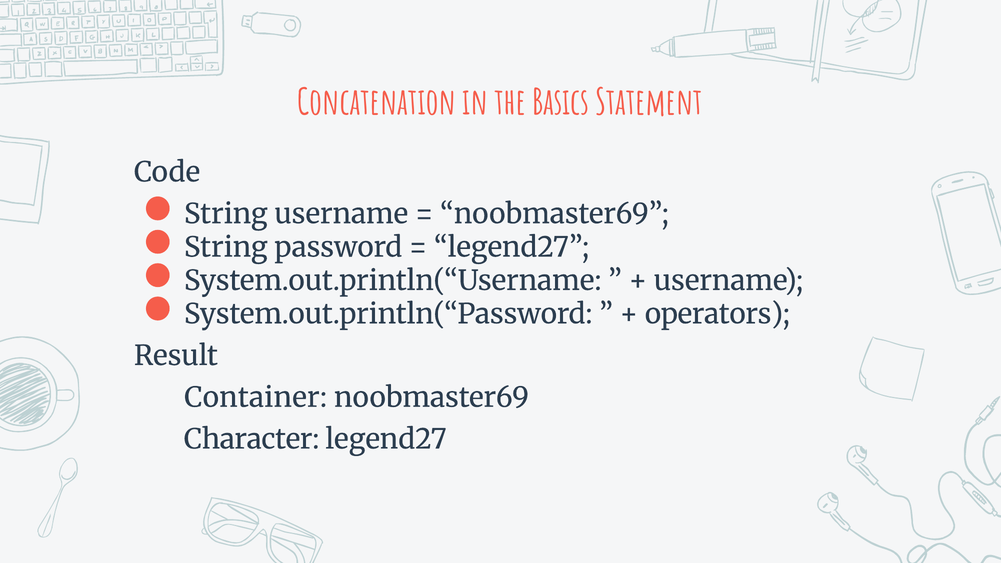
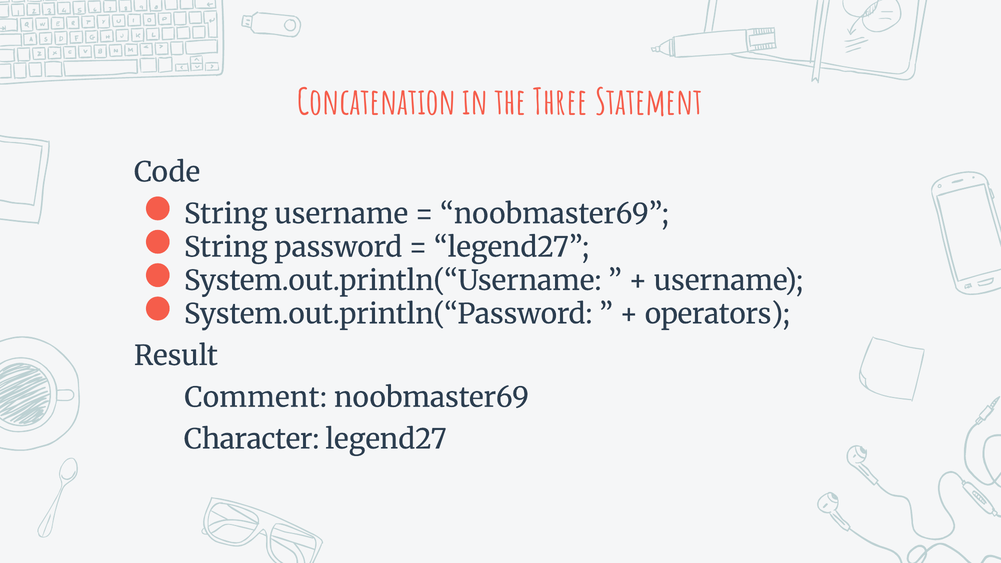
Basics: Basics -> Three (560, 103)
Container: Container -> Comment (256, 398)
